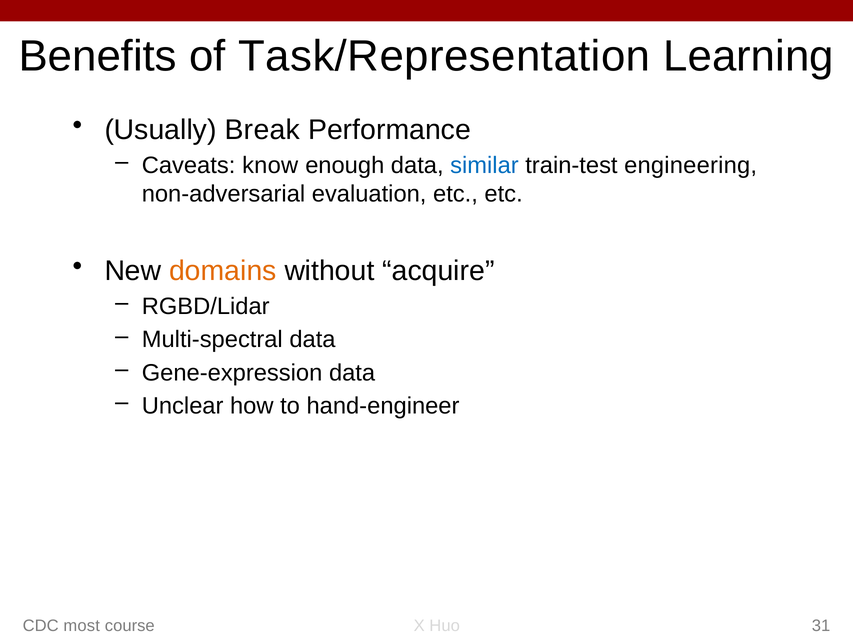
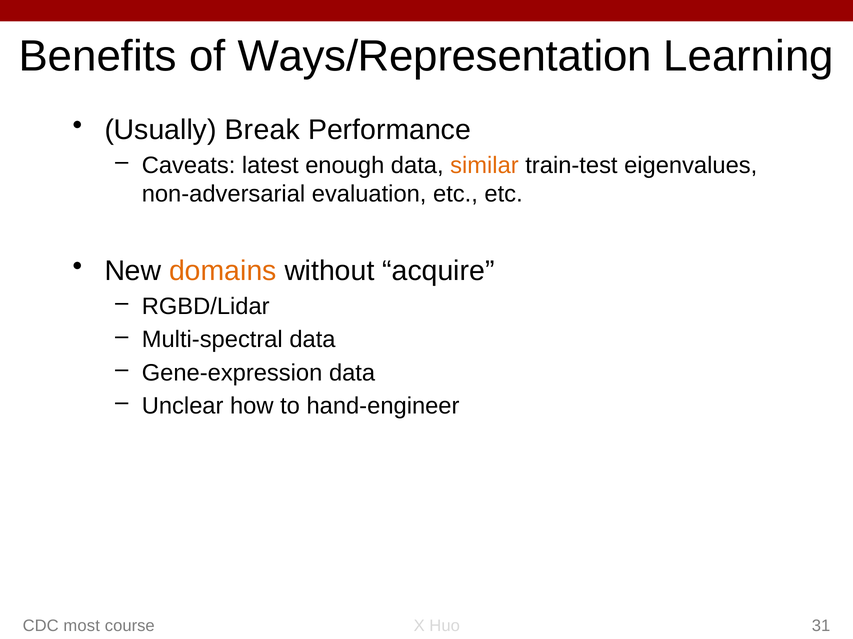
Task/Representation: Task/Representation -> Ways/Representation (445, 56)
know: know -> latest (270, 166)
similar colour: blue -> orange (484, 166)
engineering: engineering -> eigenvalues (691, 166)
